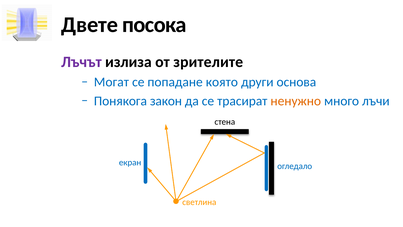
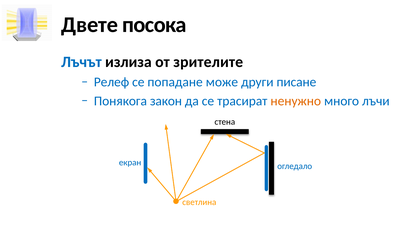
Лъчът colour: purple -> blue (81, 62)
Могат: Могат -> Релеф (112, 82)
която: която -> може (222, 82)
основа: основа -> писане (296, 82)
